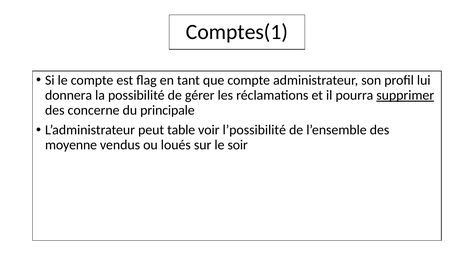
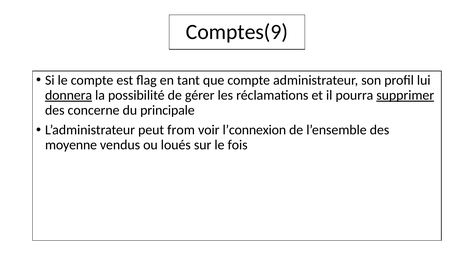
Comptes(1: Comptes(1 -> Comptes(9 (237, 32)
donnera underline: none -> present (69, 95)
table: table -> from (181, 130)
l’possibilité: l’possibilité -> l’connexion (254, 130)
soir: soir -> fois (238, 145)
